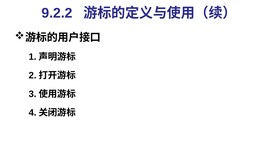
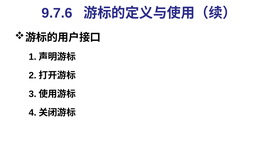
9.2.2: 9.2.2 -> 9.7.6 (57, 13)
